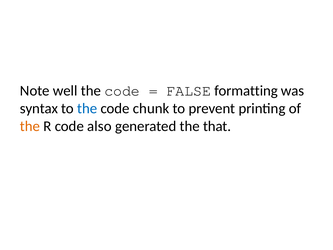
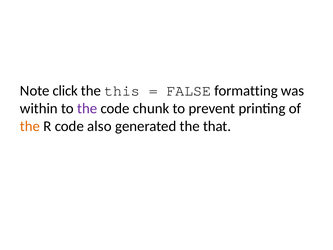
well: well -> click (65, 91)
code: code -> this (122, 91)
syntax: syntax -> within (39, 108)
the colour: blue -> purple (87, 108)
